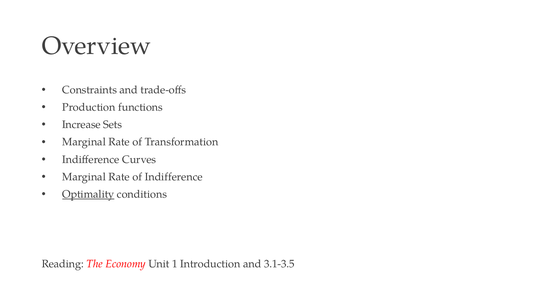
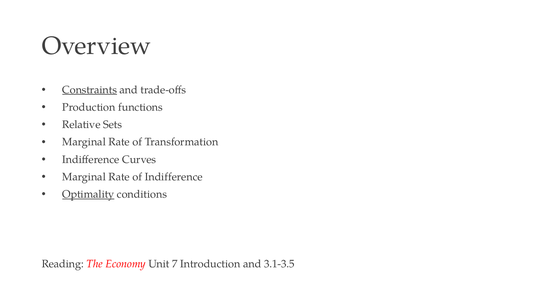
Constraints underline: none -> present (90, 90)
Increase: Increase -> Relative (81, 125)
1: 1 -> 7 (175, 264)
